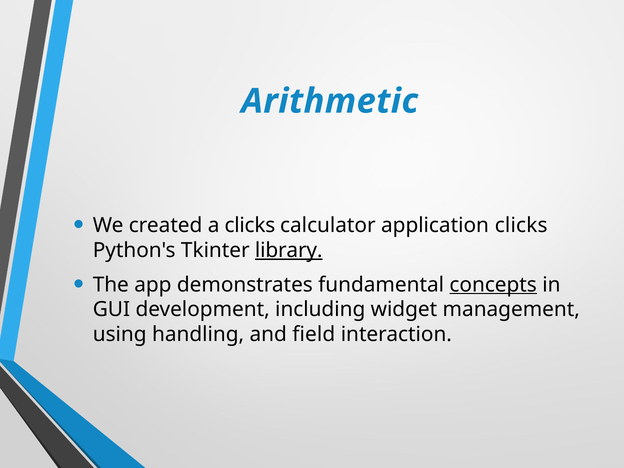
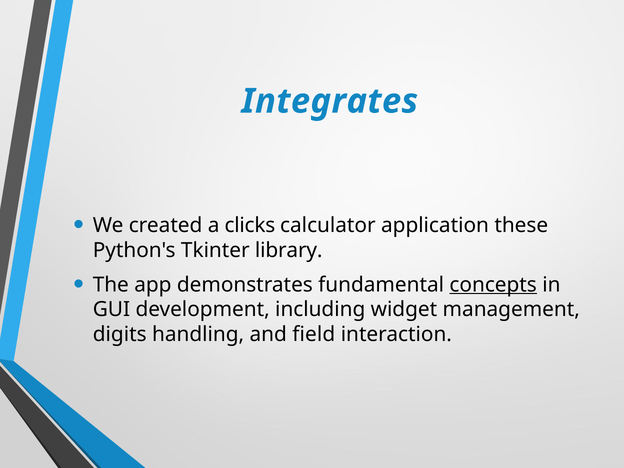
Arithmetic: Arithmetic -> Integrates (330, 101)
application clicks: clicks -> these (521, 225)
library underline: present -> none (289, 250)
using: using -> digits (120, 335)
